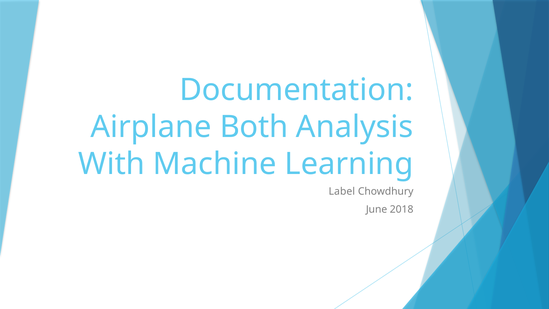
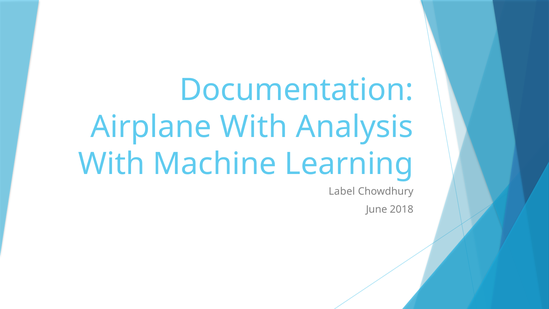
Airplane Both: Both -> With (254, 127)
